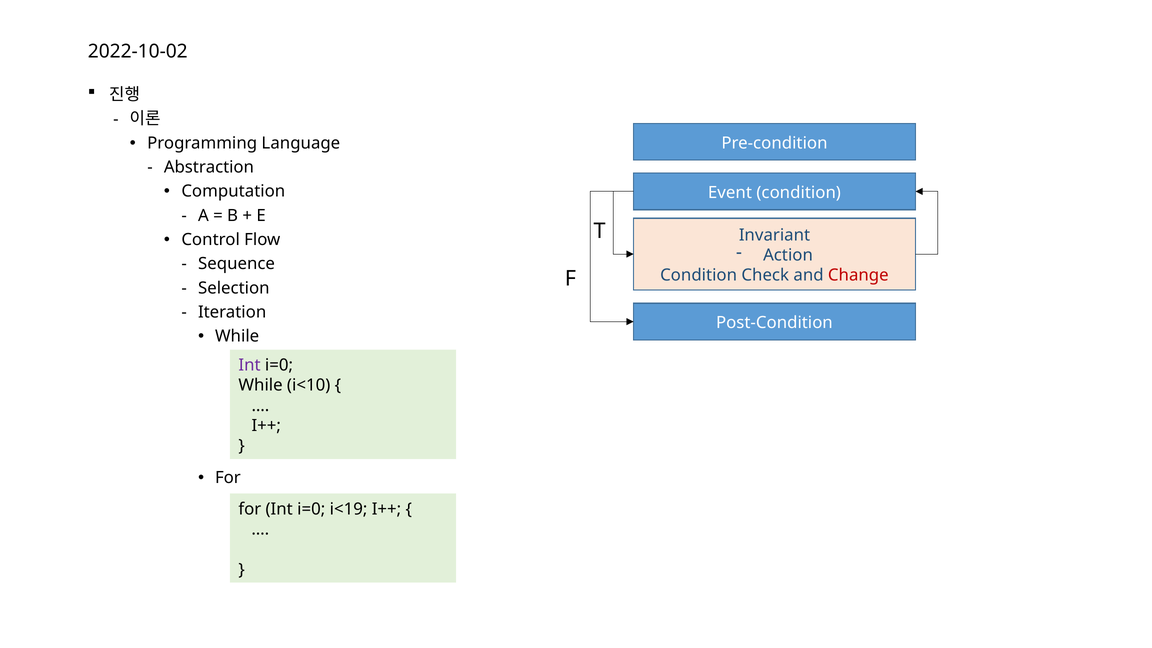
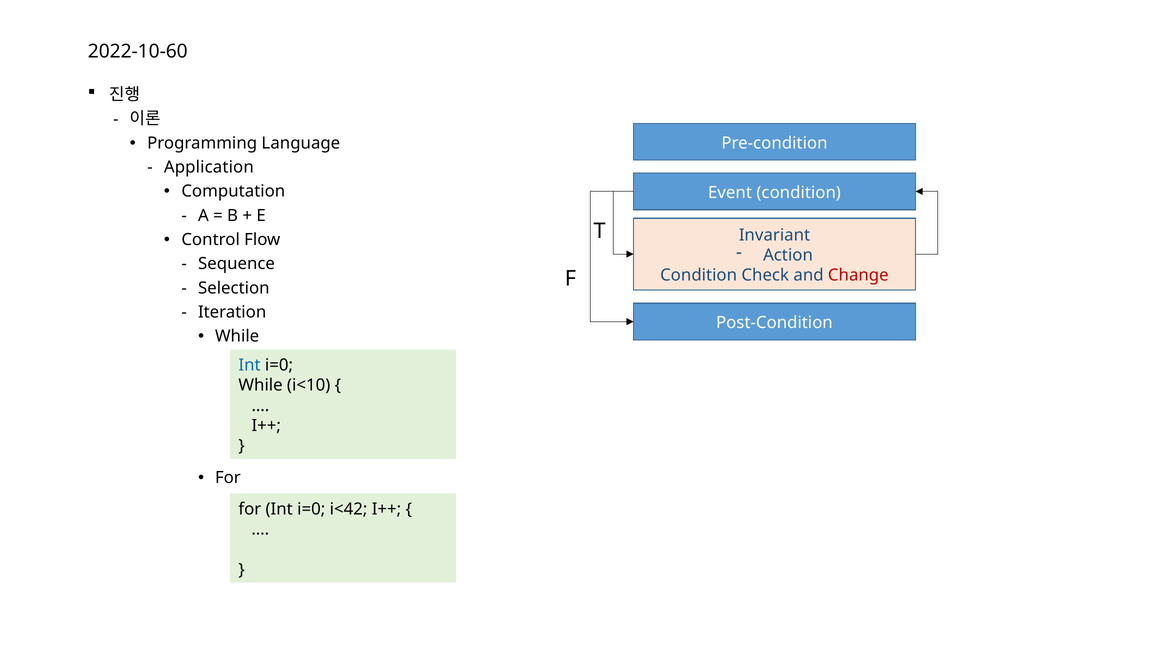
2022-10-02: 2022-10-02 -> 2022-10-60 (138, 51)
Abstraction: Abstraction -> Application (209, 167)
Int colour: purple -> blue (250, 365)
i<19: i<19 -> i<42 (349, 509)
